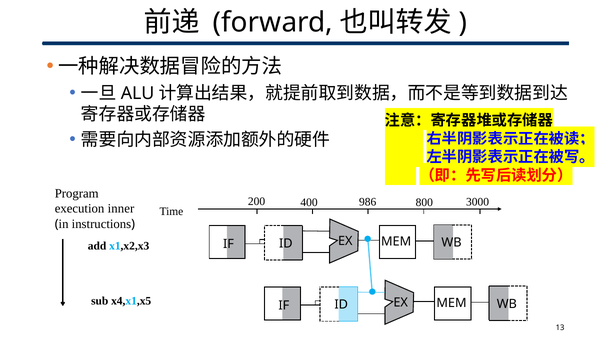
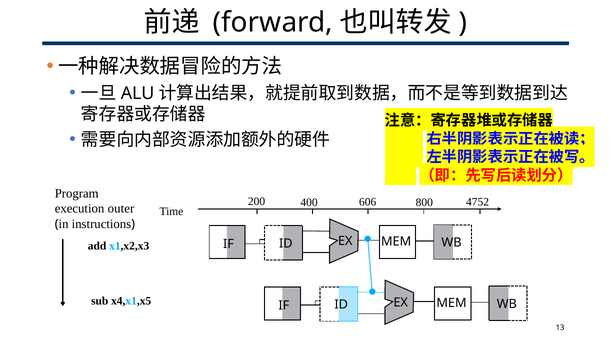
986: 986 -> 606 (368, 202)
3000: 3000 -> 4752 (478, 202)
inner: inner -> outer (121, 209)
